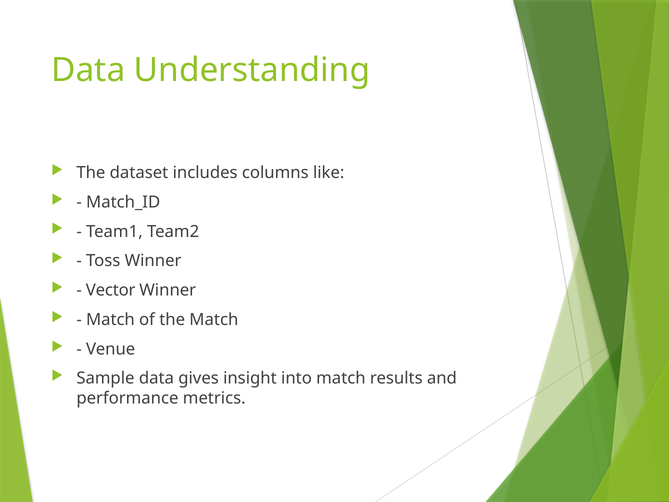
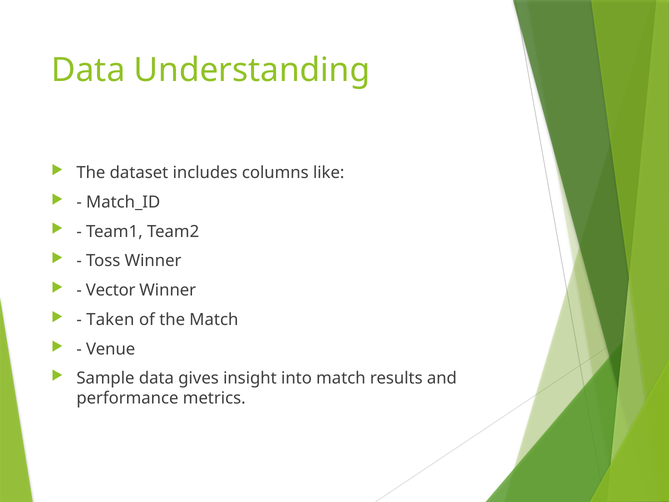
Match: Match -> Taken (110, 319)
